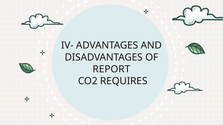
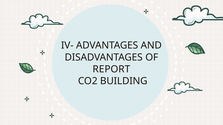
REQUIRES: REQUIRES -> BUILDING (124, 81)
